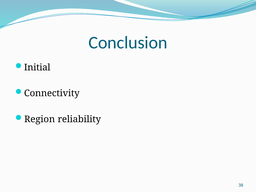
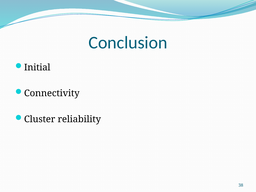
Region: Region -> Cluster (40, 119)
